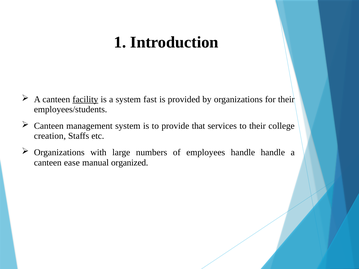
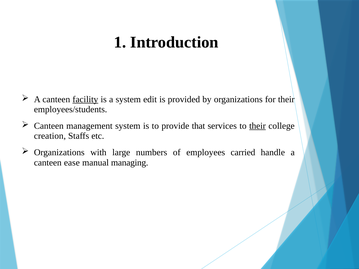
fast: fast -> edit (150, 99)
their underline: none -> present (257, 126)
employees handle: handle -> carried (243, 153)
organized: organized -> managing (130, 163)
